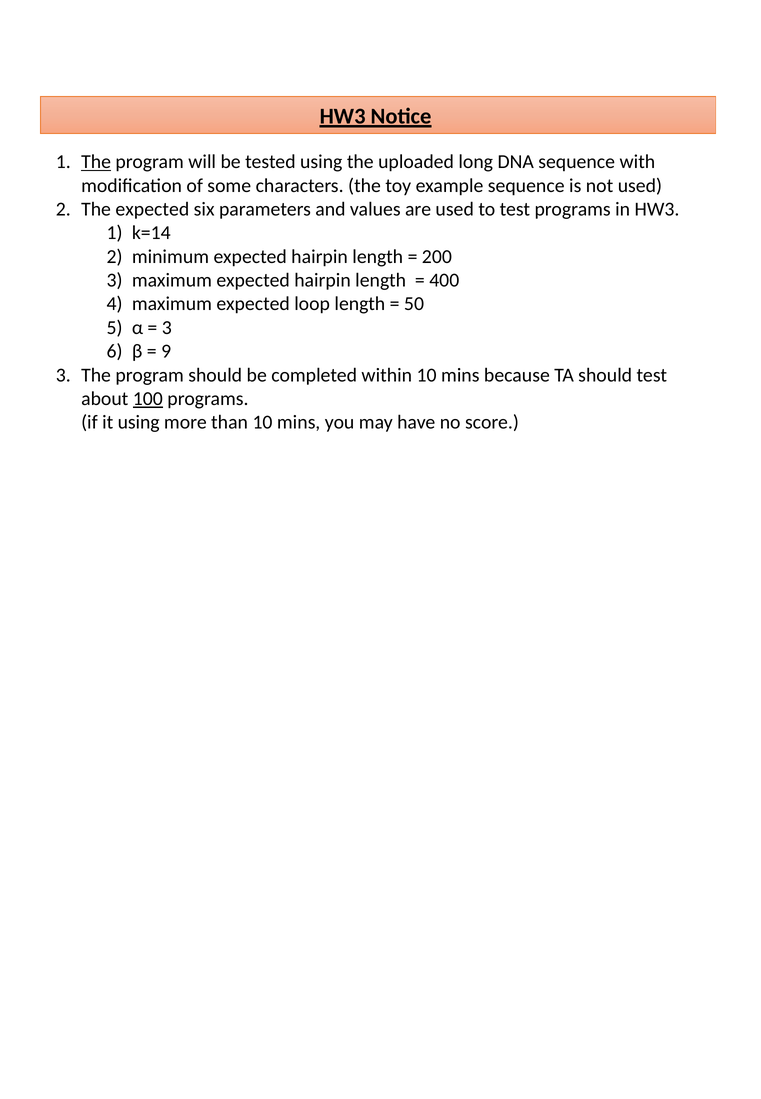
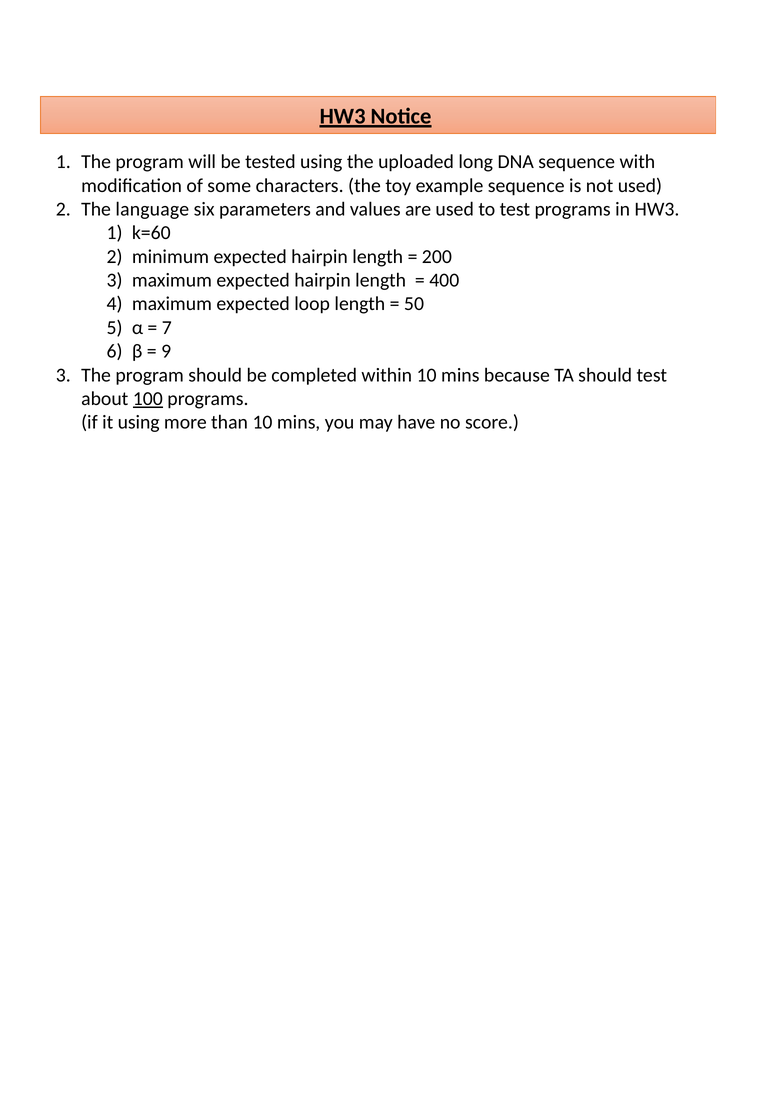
The underline: present -> none (96, 162)
The expected: expected -> language (152, 209)
k=14: k=14 -> k=60 (151, 233)
3: 3 -> 7 (167, 328)
